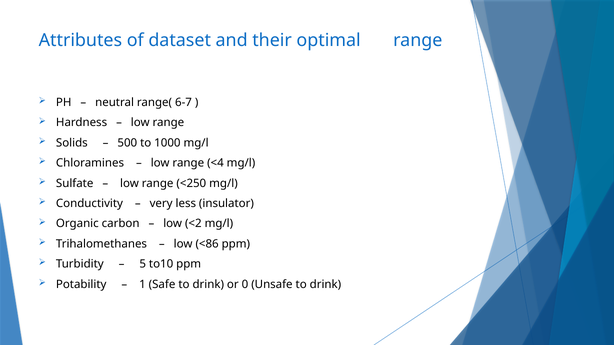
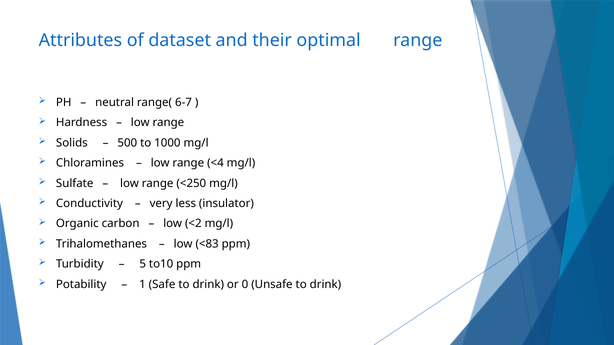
<86: <86 -> <83 (207, 244)
